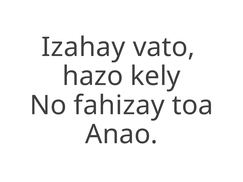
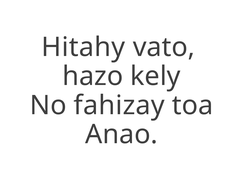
Izahay: Izahay -> Hitahy (83, 47)
